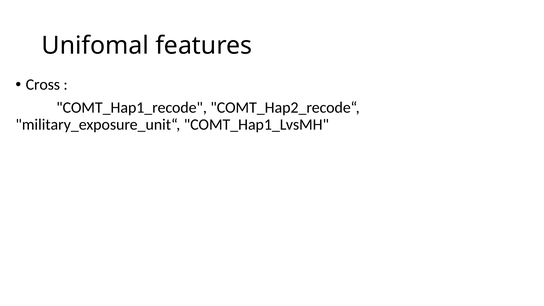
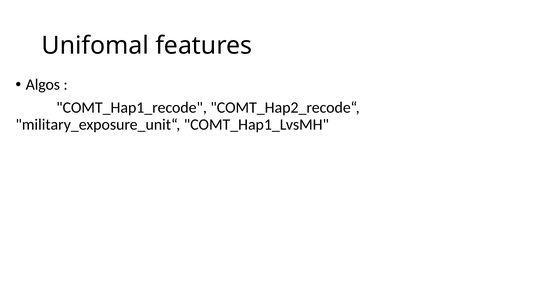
Cross: Cross -> Algos (43, 85)
